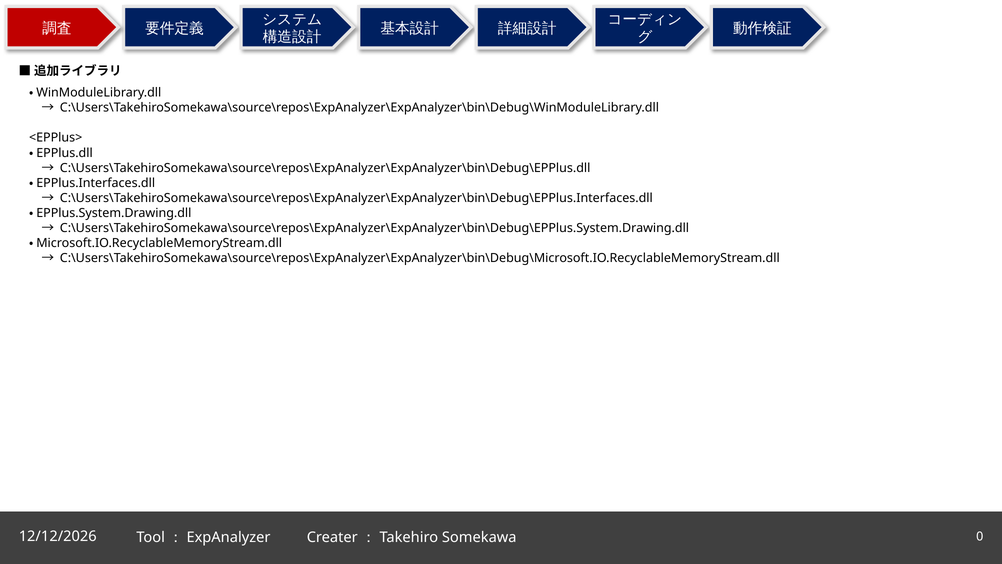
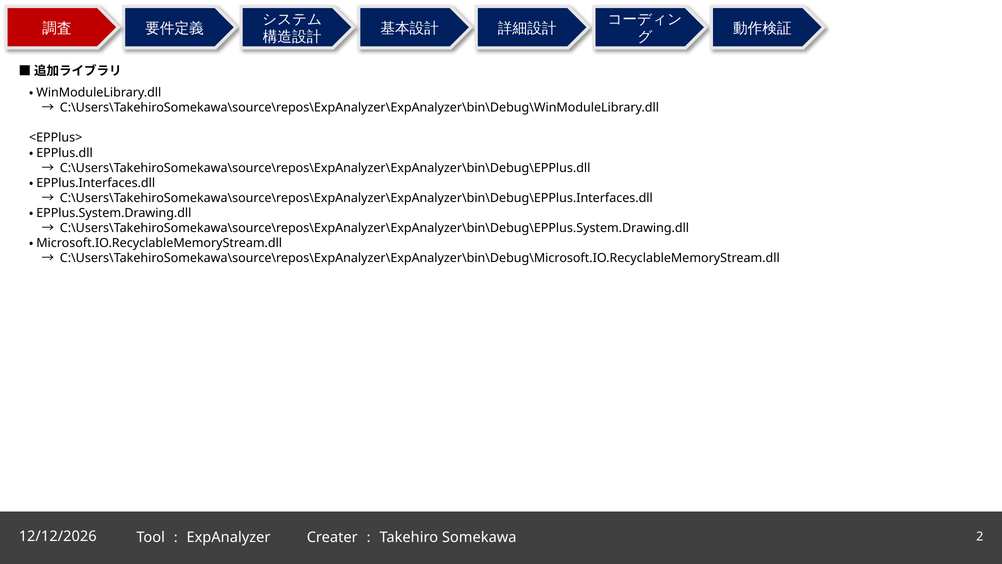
0: 0 -> 2 (980, 536)
